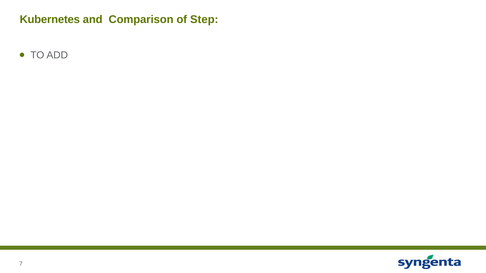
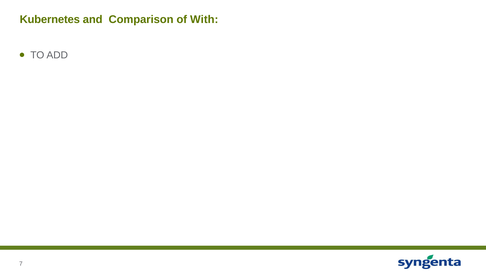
Step: Step -> With (204, 20)
